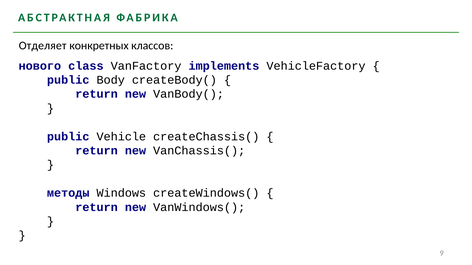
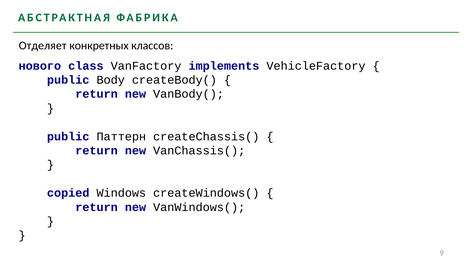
Vehicle: Vehicle -> Паттерн (121, 137)
методы: методы -> copied (68, 193)
